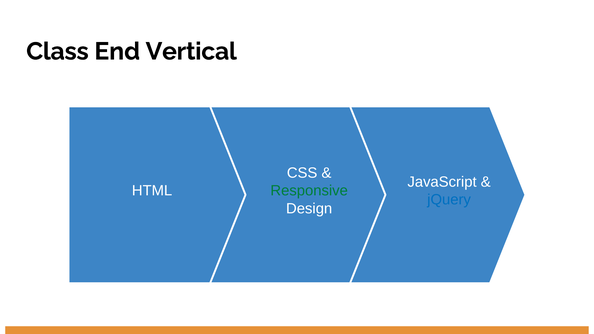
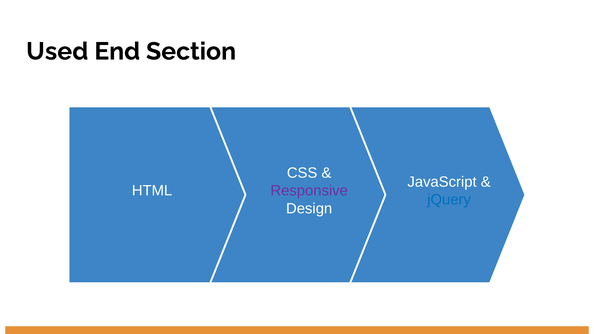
Class: Class -> Used (57, 51)
Vertical: Vertical -> Section (191, 51)
Responsive colour: green -> purple (309, 191)
